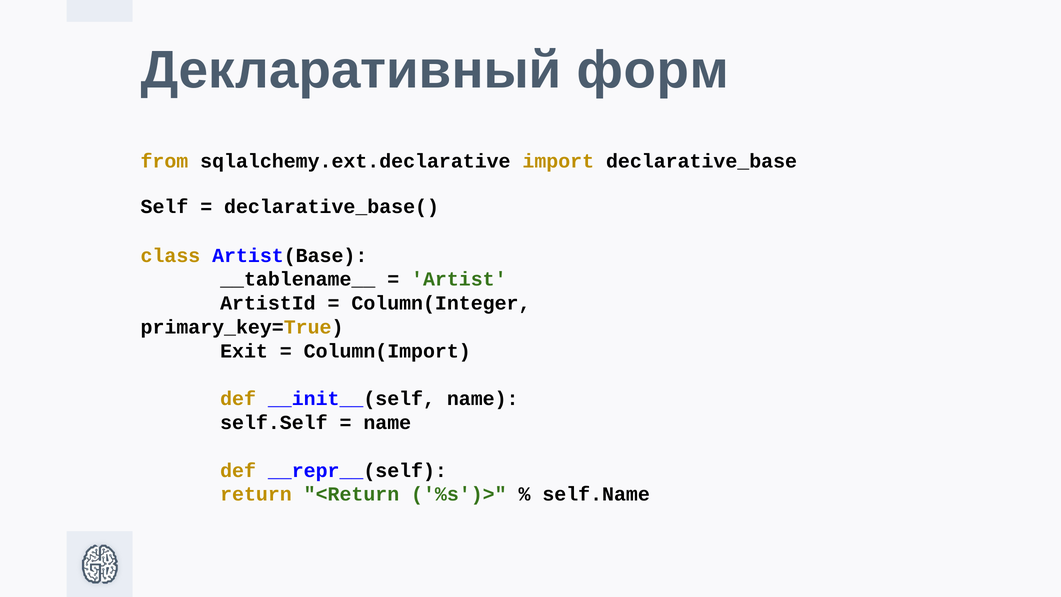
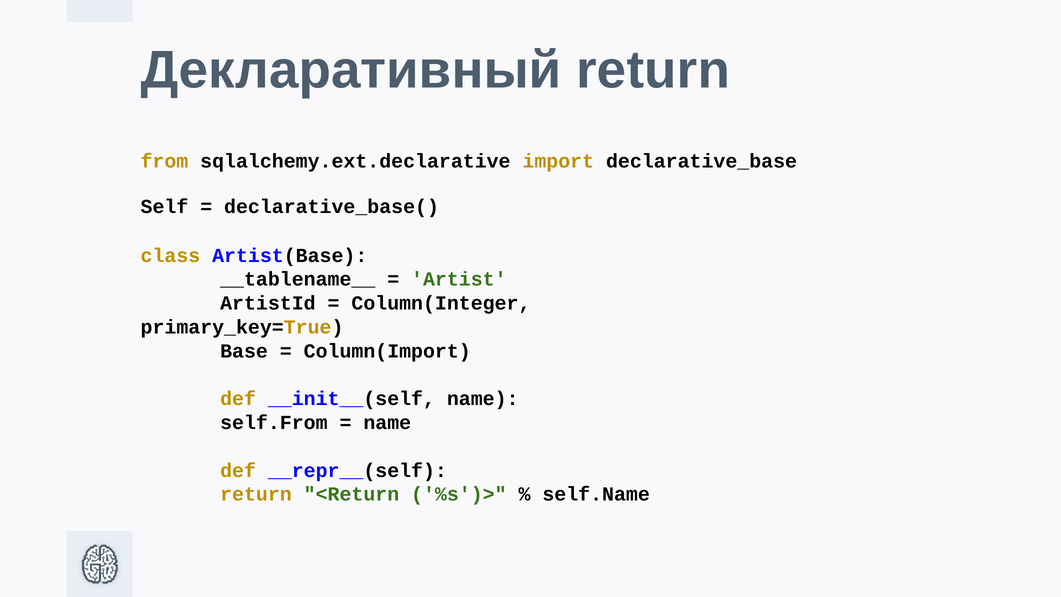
Декларативный форм: форм -> return (653, 70)
Exit: Exit -> Base (244, 351)
self.Self: self.Self -> self.From (274, 423)
